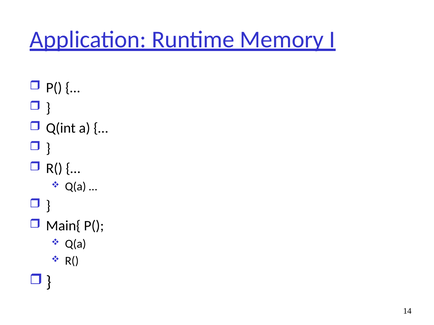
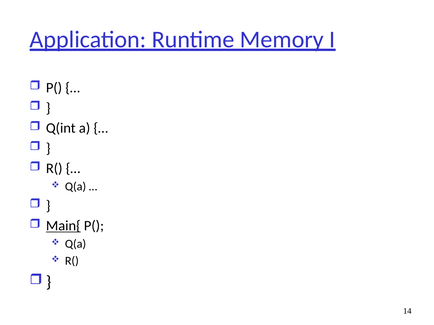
Main{ underline: none -> present (63, 226)
